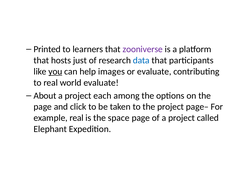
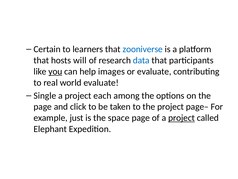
Printed: Printed -> Certain (47, 49)
zooniverse colour: purple -> blue (143, 49)
just: just -> will (80, 60)
About: About -> Single (45, 95)
example real: real -> just (77, 118)
project underline: none -> present (182, 118)
